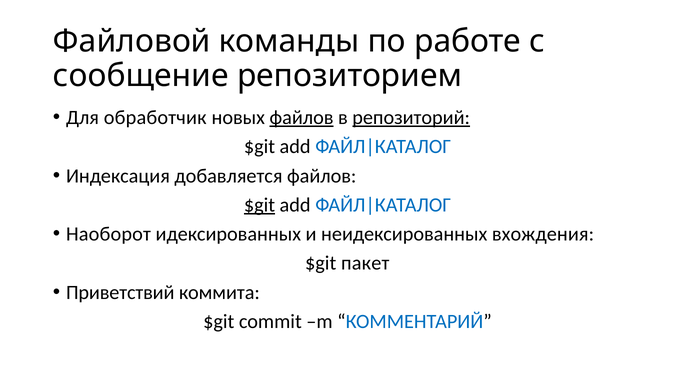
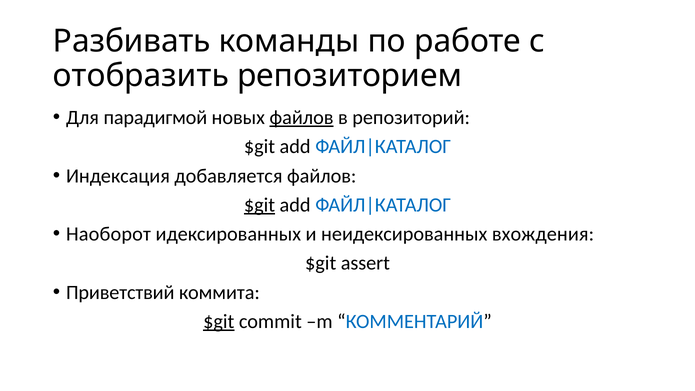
Файловой: Файловой -> Разбивать (132, 41)
сообщение: сообщение -> отобразить (141, 76)
обработчик: обработчик -> парадигмой (155, 118)
репозиторий underline: present -> none (411, 118)
пакет: пакет -> assert (365, 263)
$git underline: none -> present (219, 321)
